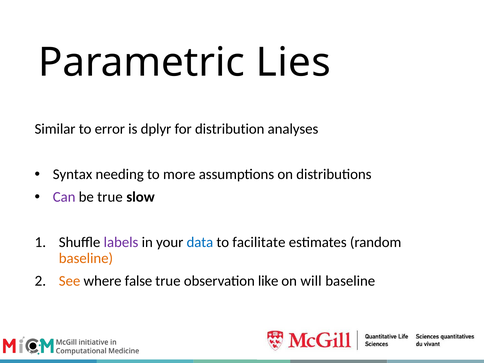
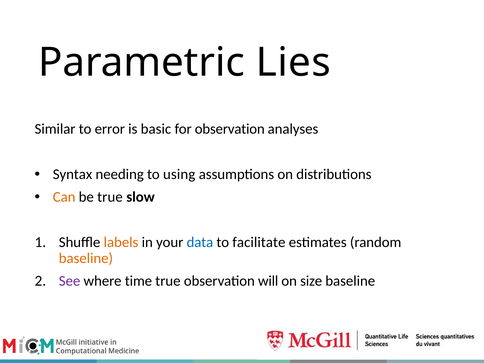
dplyr: dplyr -> basic (156, 129)
for distribution: distribution -> observation (230, 129)
more: more -> using (179, 174)
Can colour: purple -> orange (64, 197)
labels colour: purple -> orange (121, 242)
See colour: orange -> purple (70, 281)
false: false -> time (138, 281)
like: like -> will (268, 281)
will: will -> size (311, 281)
